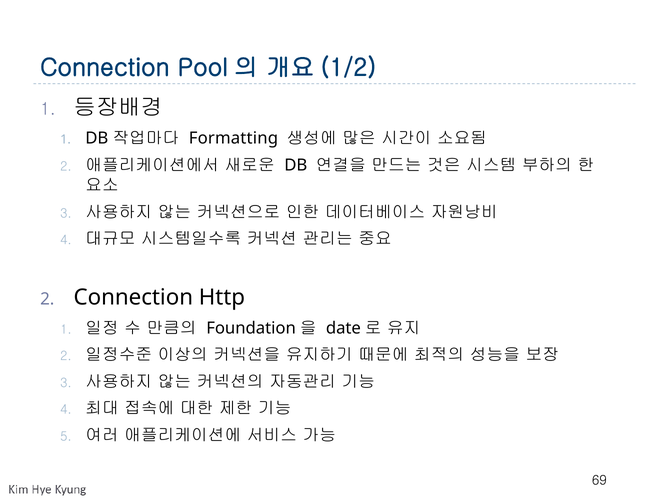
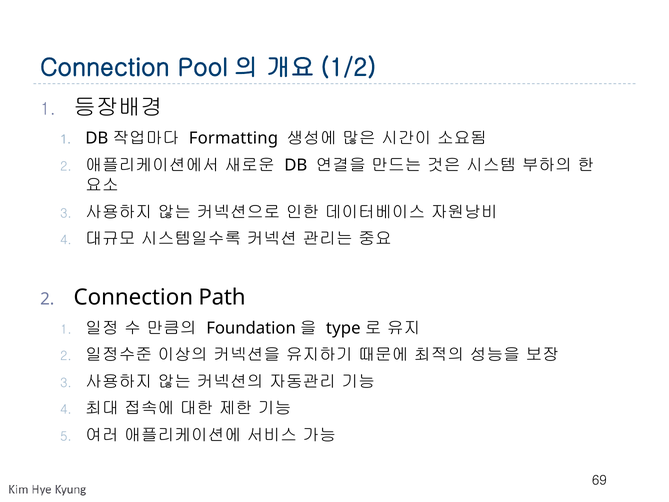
Http: Http -> Path (222, 297)
date: date -> type (343, 328)
